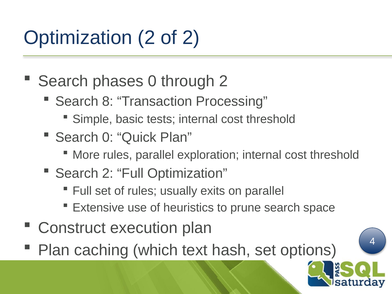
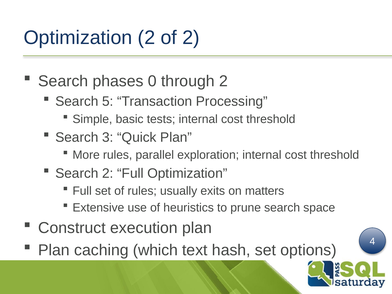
8: 8 -> 5 (108, 101)
Search 0: 0 -> 3 (108, 137)
on parallel: parallel -> matters (265, 191)
